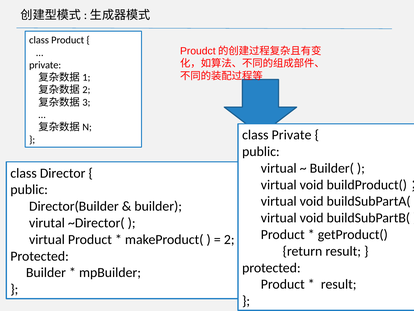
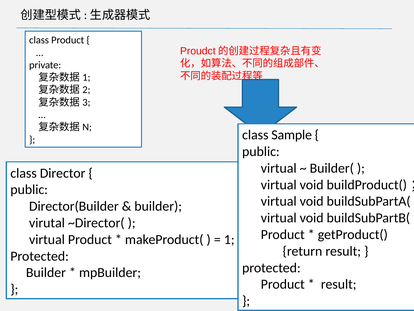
class Private: Private -> Sample (292, 135)
2: 2 -> 1 (229, 239)
